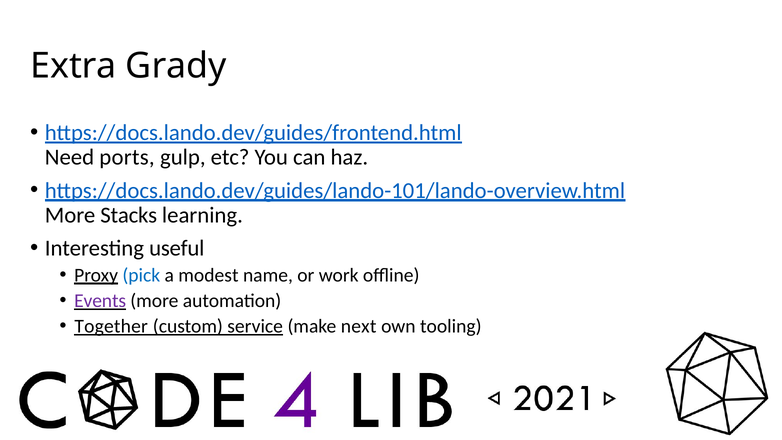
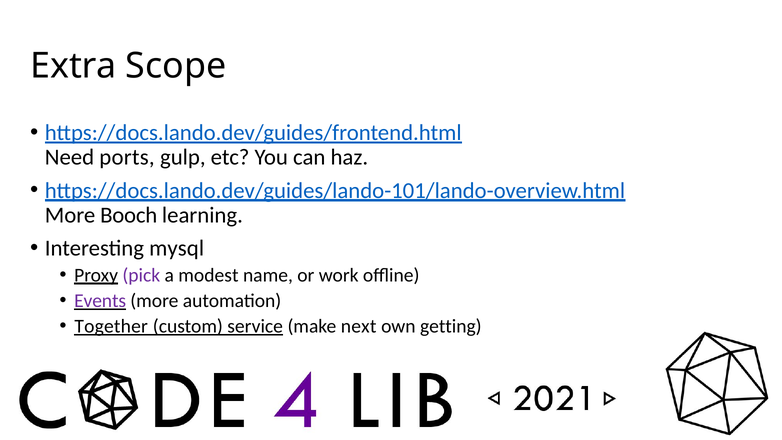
Grady: Grady -> Scope (176, 66)
Stacks: Stacks -> Booch (129, 215)
useful: useful -> mysql (177, 248)
pick colour: blue -> purple (141, 275)
tooling: tooling -> getting (451, 326)
